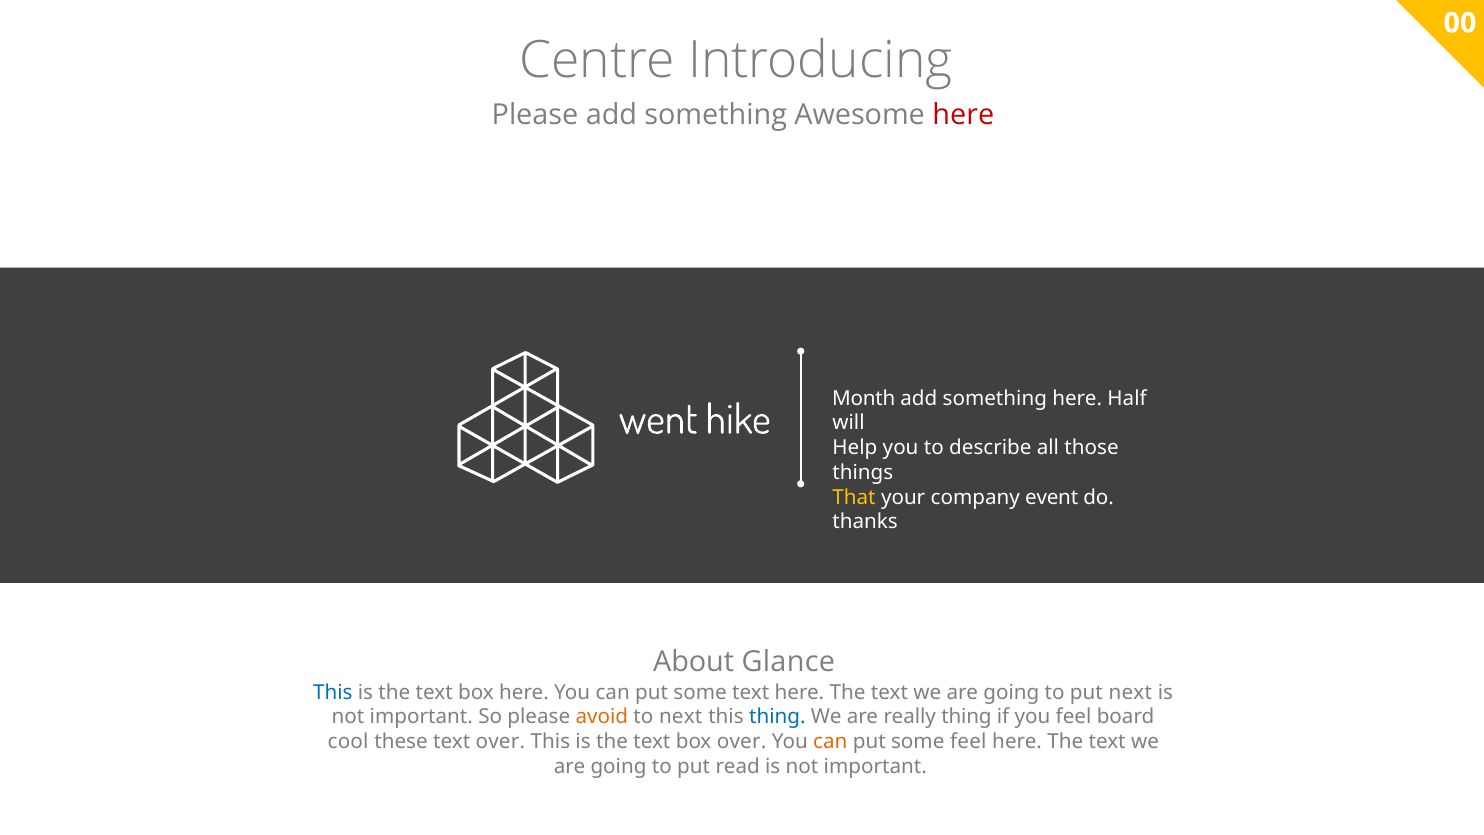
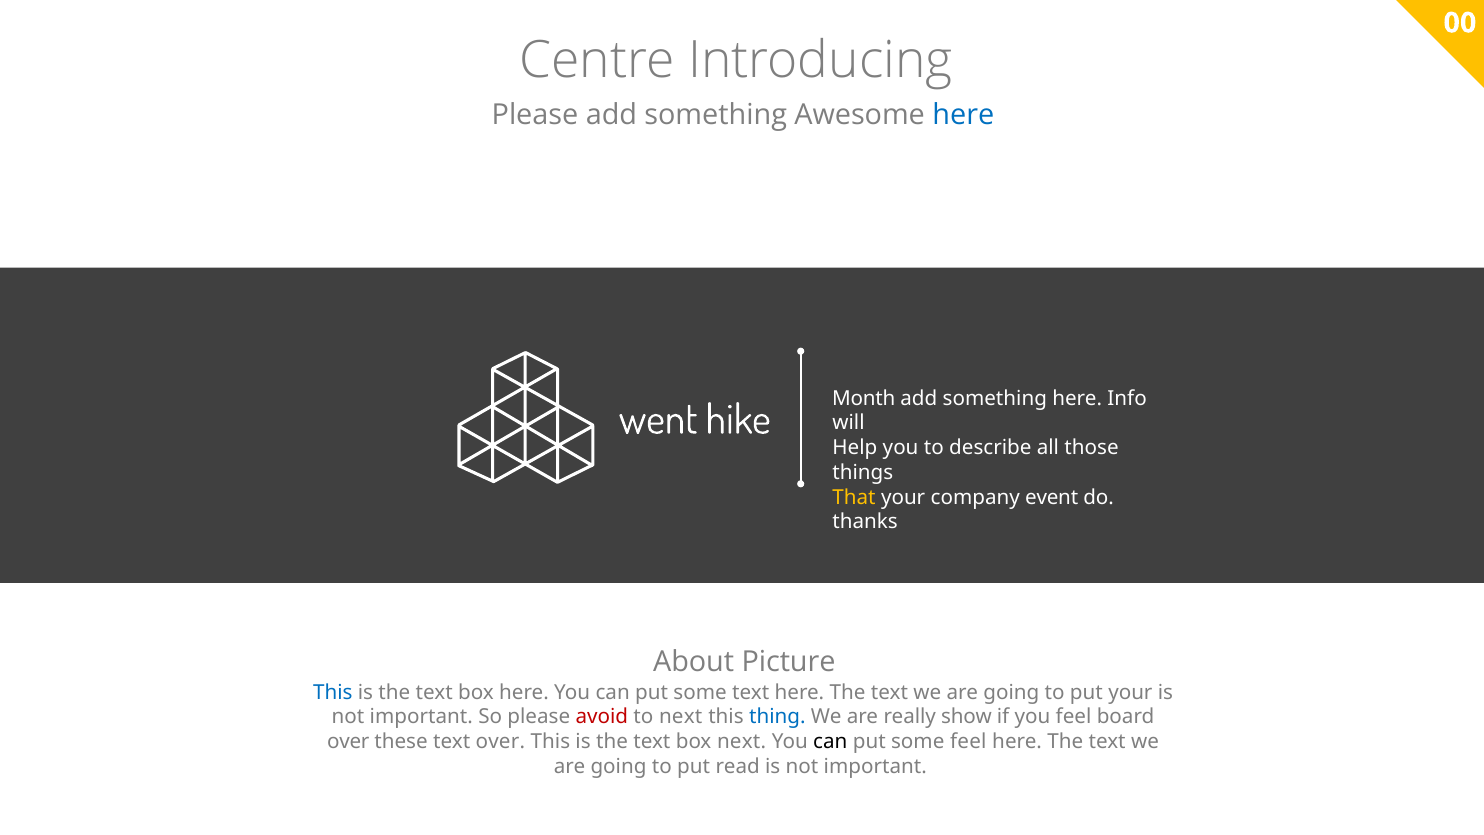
here colour: red -> blue (963, 115)
Half: Half -> Info (1127, 398)
Glance: Glance -> Picture (789, 662)
put next: next -> your (1130, 692)
avoid colour: orange -> red (602, 717)
really thing: thing -> show (966, 717)
cool: cool -> over (348, 741)
box over: over -> next (742, 741)
can colour: orange -> black (830, 741)
